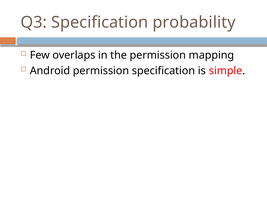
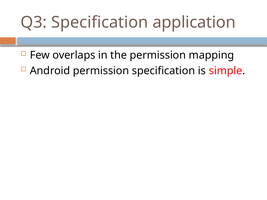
probability: probability -> application (194, 22)
